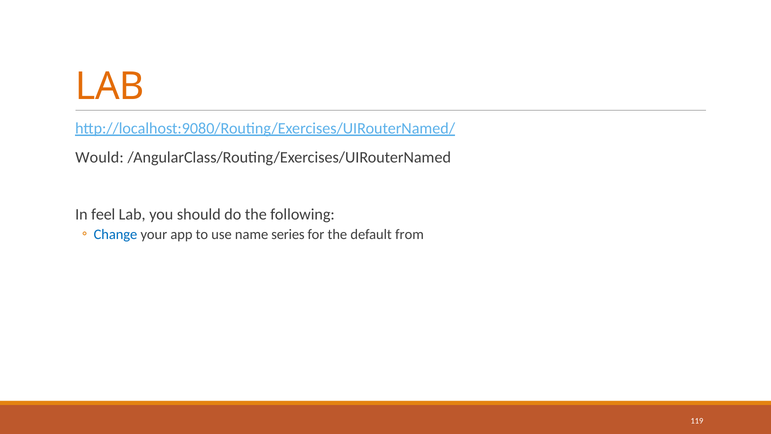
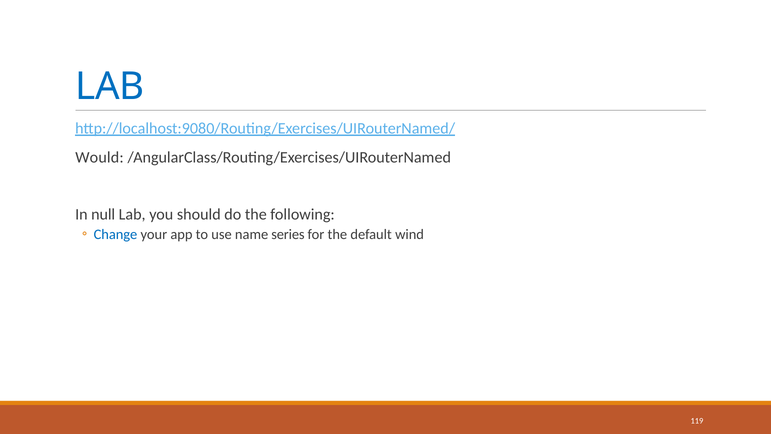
LAB colour: orange -> blue (110, 86)
feel: feel -> null (103, 214)
from: from -> wind (410, 234)
